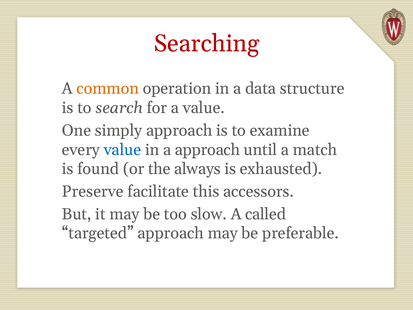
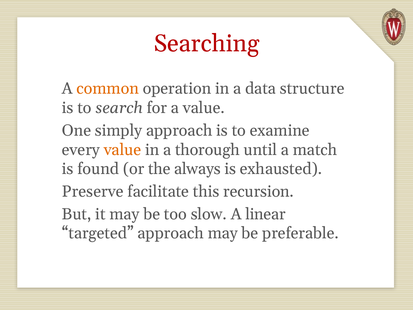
value colour: blue -> orange (123, 150)
a approach: approach -> thorough (207, 150)
accessors: accessors -> recursion (259, 191)
called: called -> linear (266, 214)
